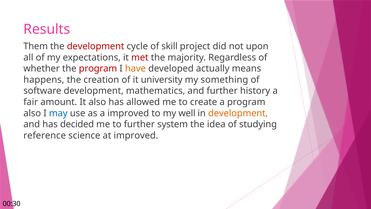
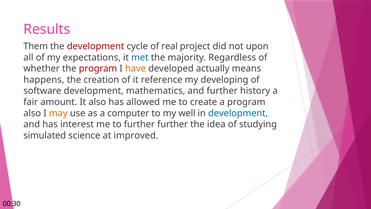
skill: skill -> real (170, 46)
met colour: red -> blue (140, 57)
university: university -> reference (162, 80)
something: something -> developing (224, 80)
may colour: blue -> orange (58, 113)
a improved: improved -> computer (128, 113)
development colour: orange -> blue (238, 113)
decided: decided -> interest (77, 124)
further system: system -> further (173, 124)
reference: reference -> simulated (45, 135)
